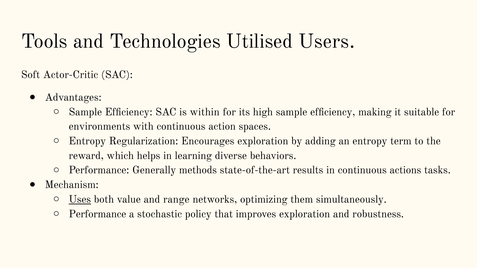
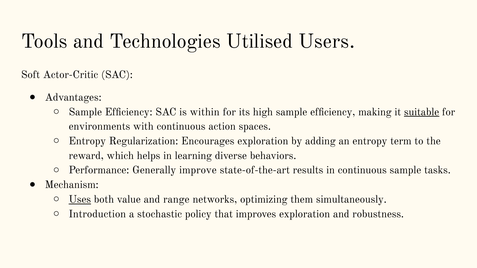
suitable underline: none -> present (422, 112)
methods: methods -> improve (198, 170)
continuous actions: actions -> sample (405, 170)
Performance: Performance -> Introduction (97, 214)
